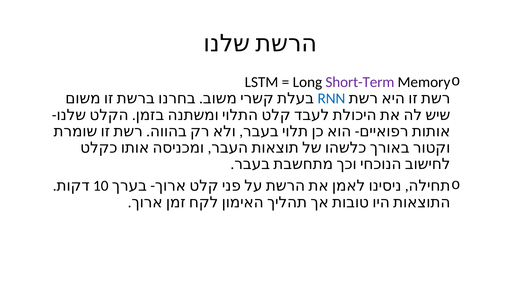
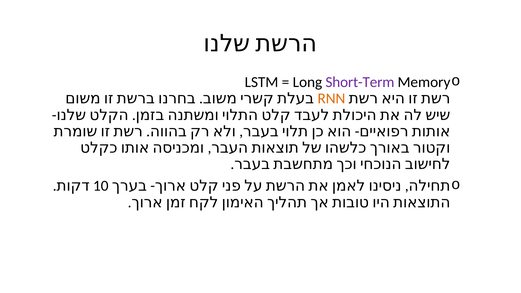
RNN colour: blue -> orange (331, 99)
